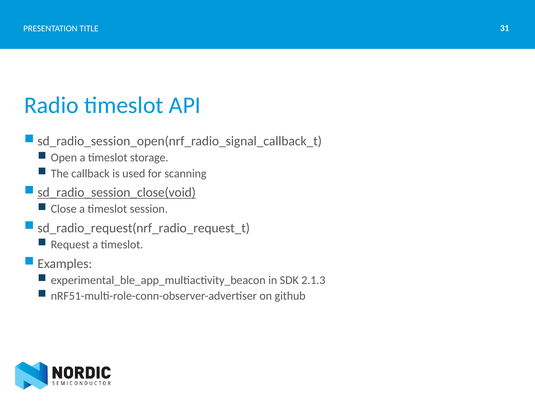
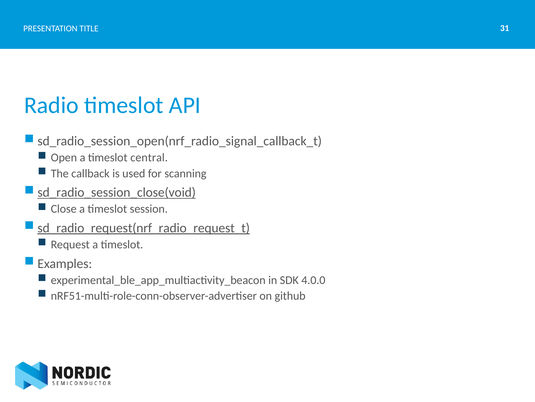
storage: storage -> central (149, 157)
sd_radio_request(nrf_radio_request_t underline: none -> present (144, 228)
2.1.3: 2.1.3 -> 4.0.0 (313, 280)
